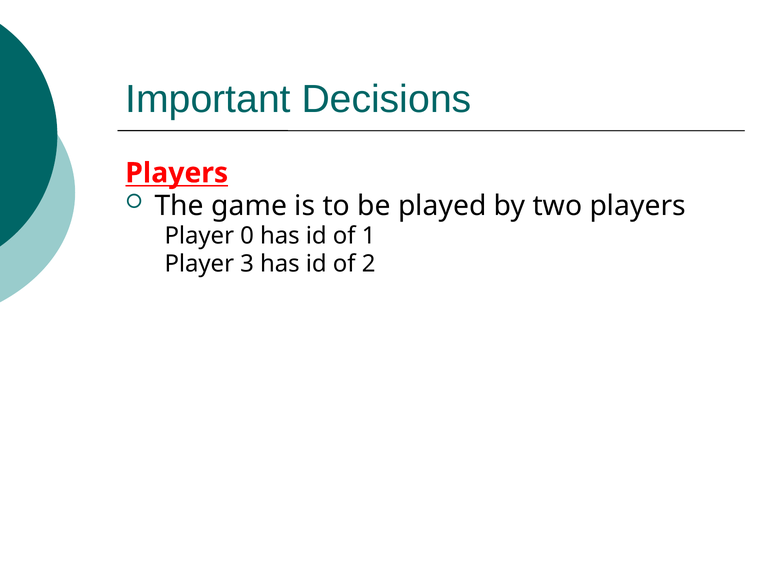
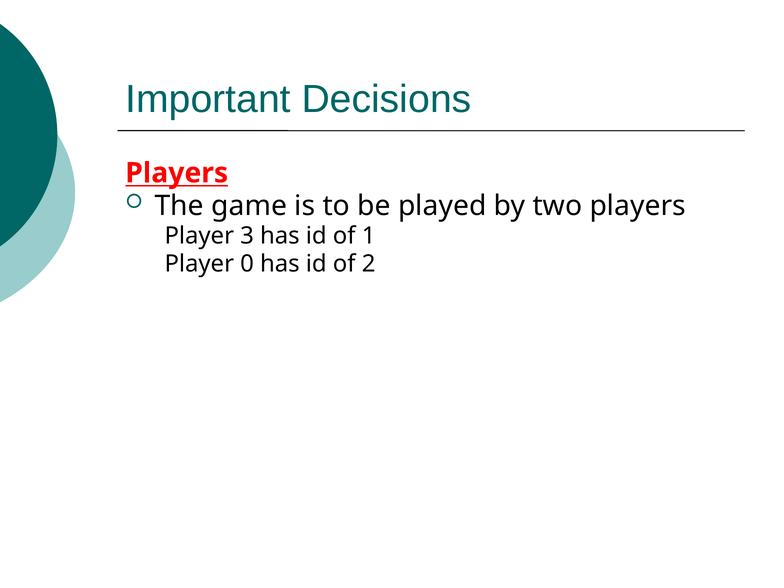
0: 0 -> 3 (247, 236)
3: 3 -> 0 (247, 264)
